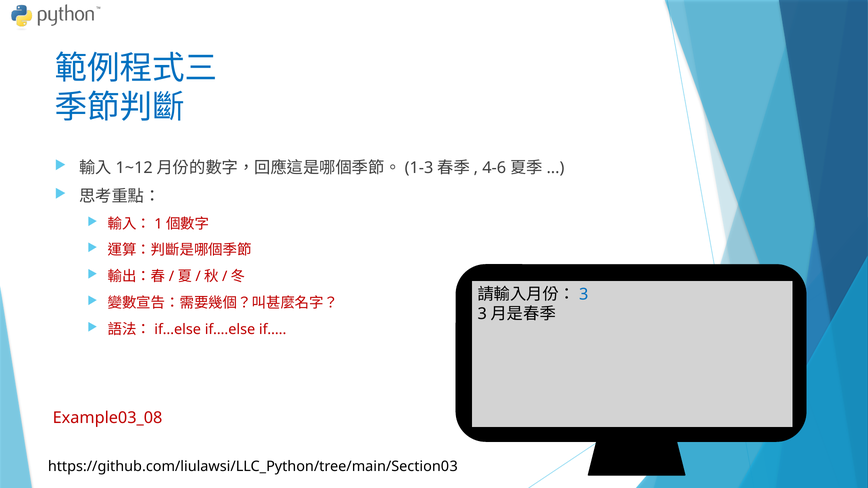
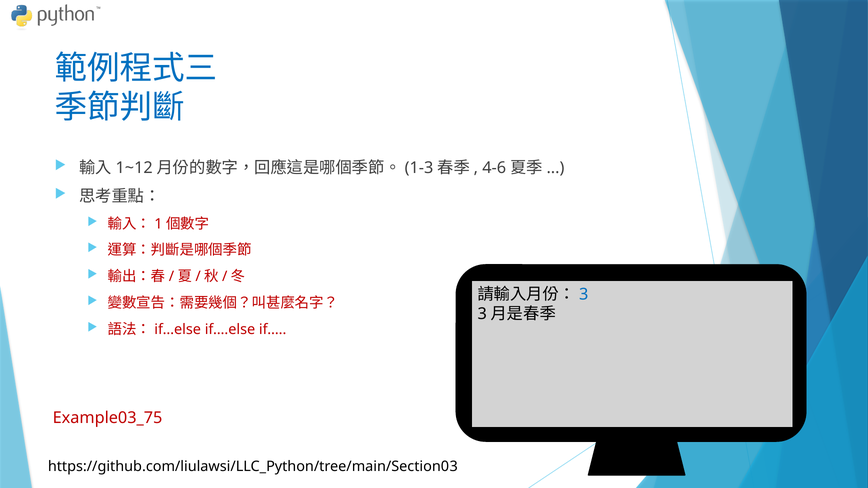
Example03_08: Example03_08 -> Example03_75 (108, 418)
